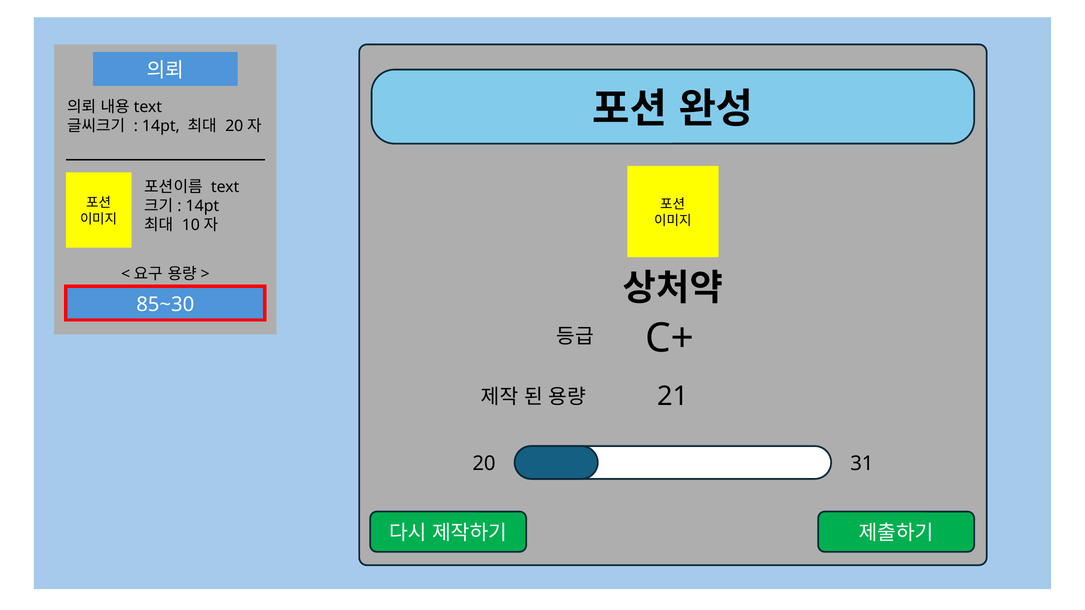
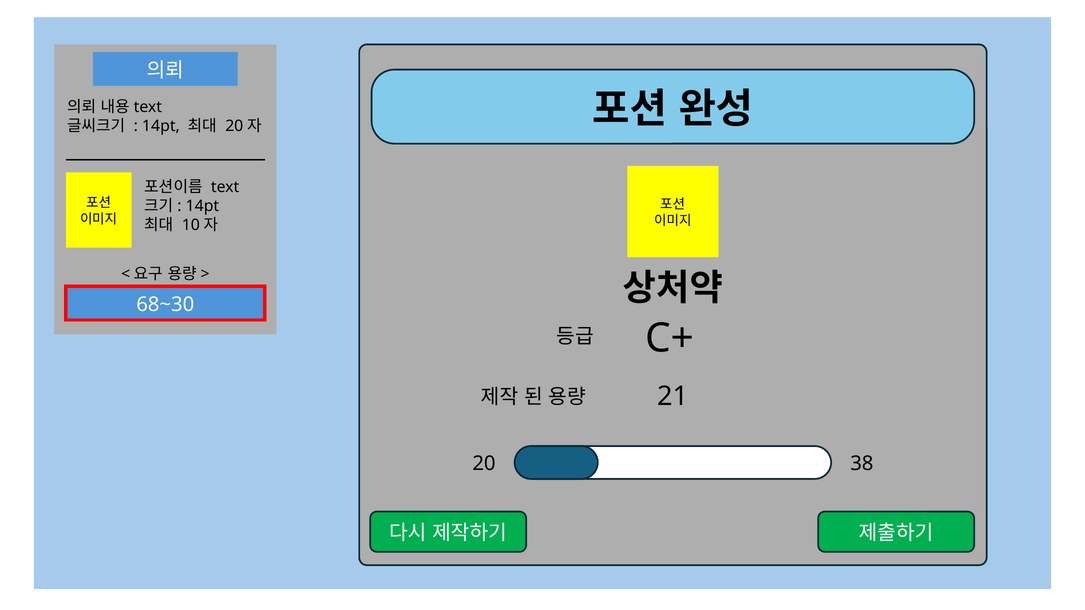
85~30: 85~30 -> 68~30 (165, 305)
31: 31 -> 38 (862, 464)
